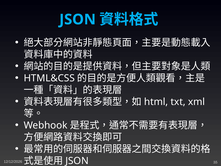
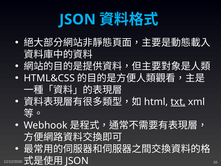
txt underline: none -> present (178, 102)
